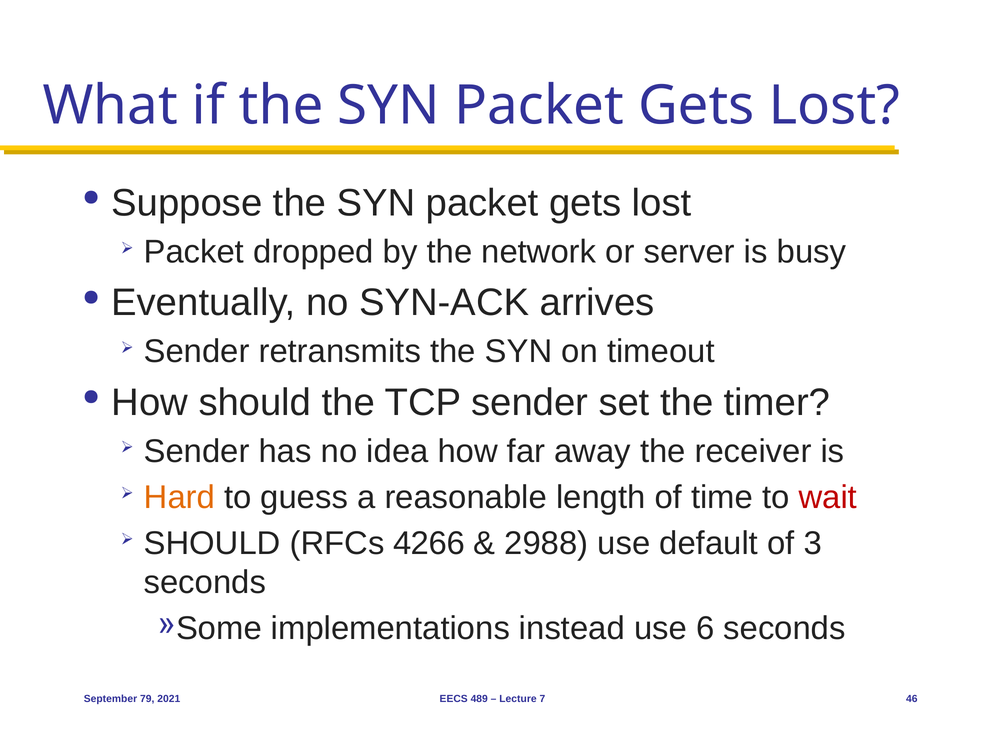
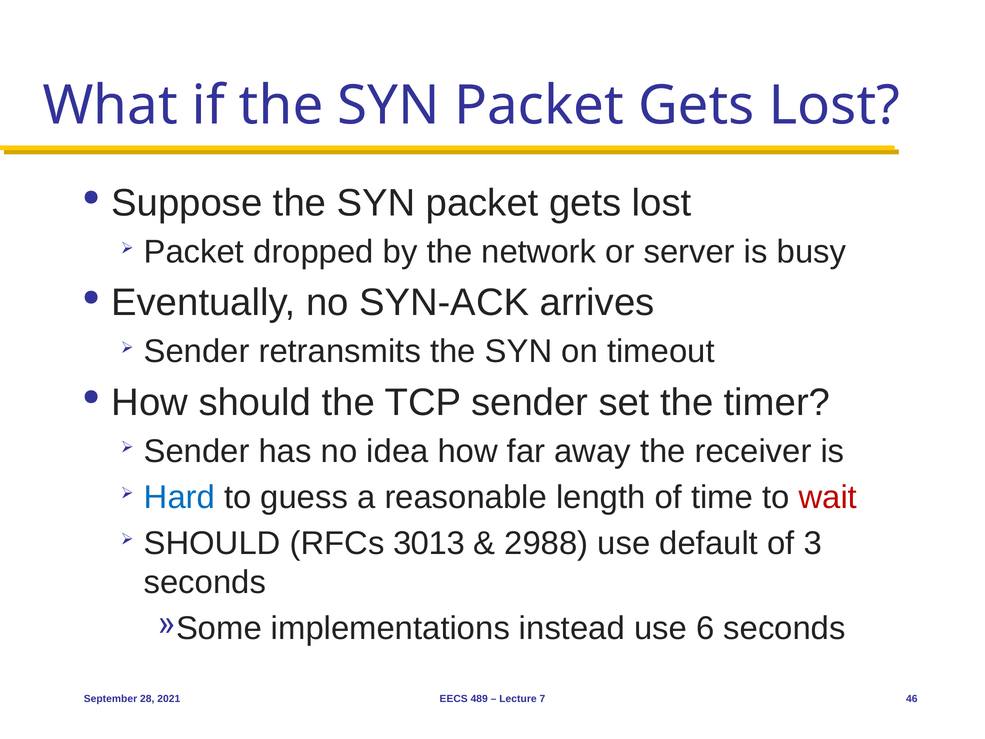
Hard colour: orange -> blue (179, 497)
4266: 4266 -> 3013 (429, 543)
79: 79 -> 28 (147, 698)
